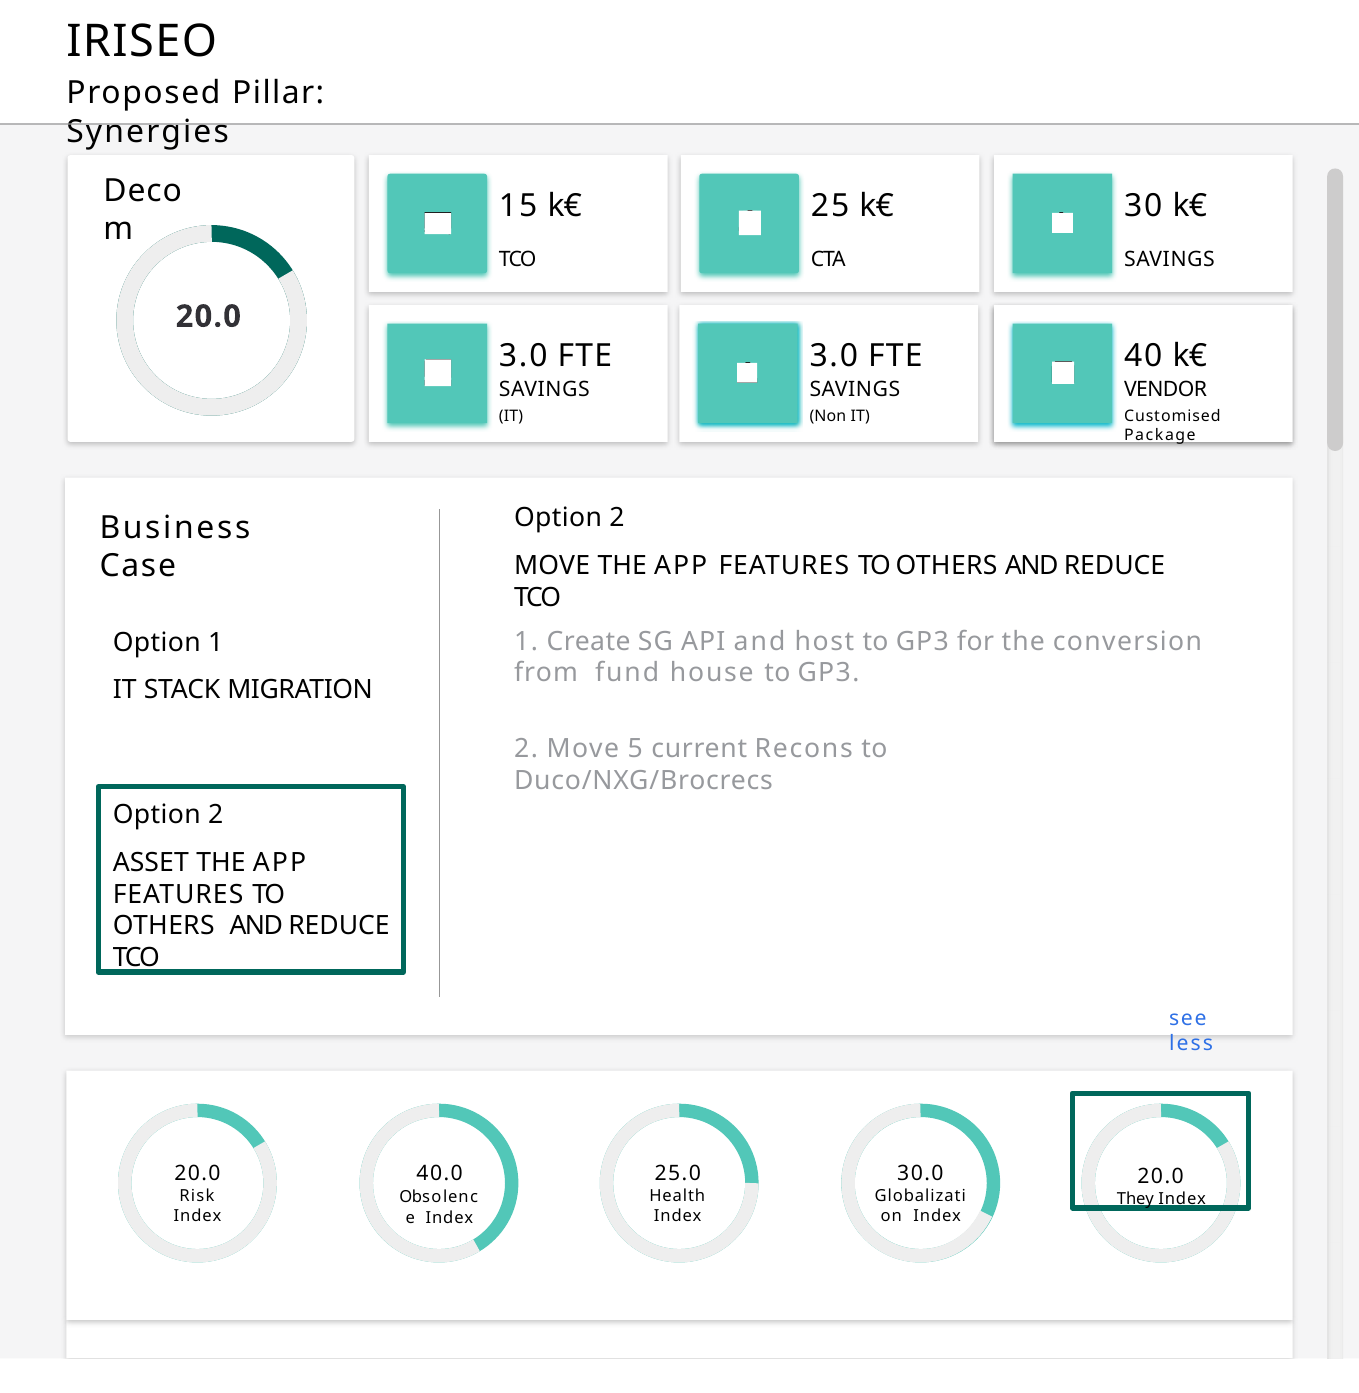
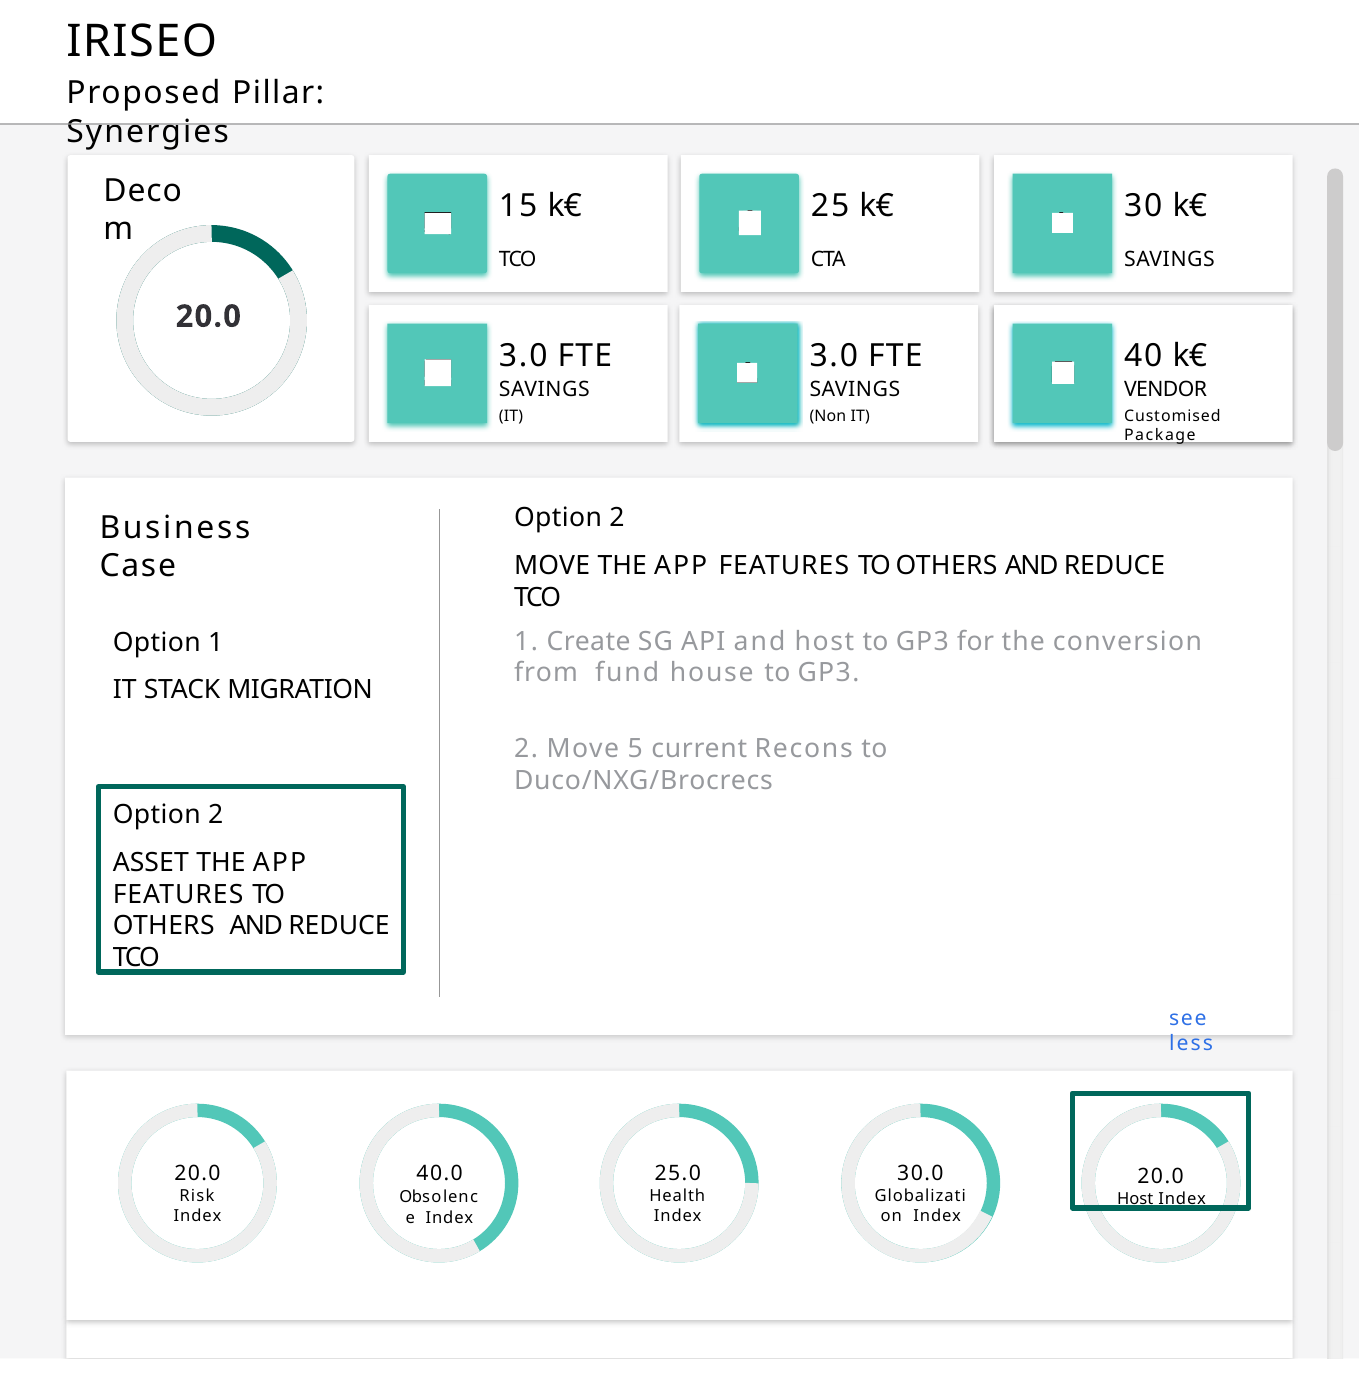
They: They -> Host (1135, 1200)
